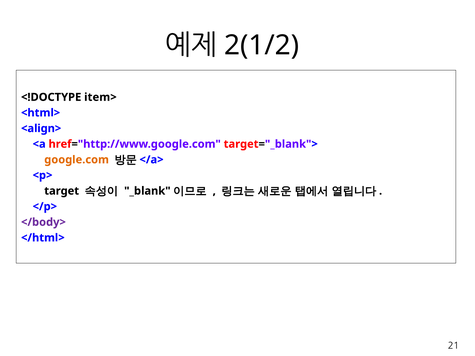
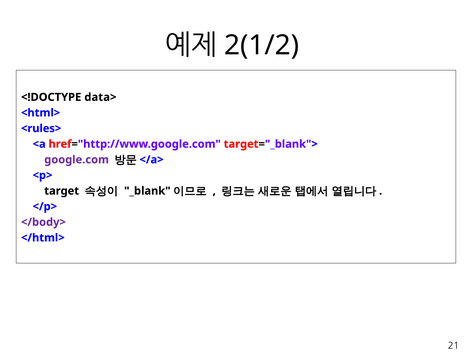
item>: item> -> data> (100, 97)
<align>: <align> -> <rules> (41, 129)
google.com colour: orange -> purple (77, 160)
